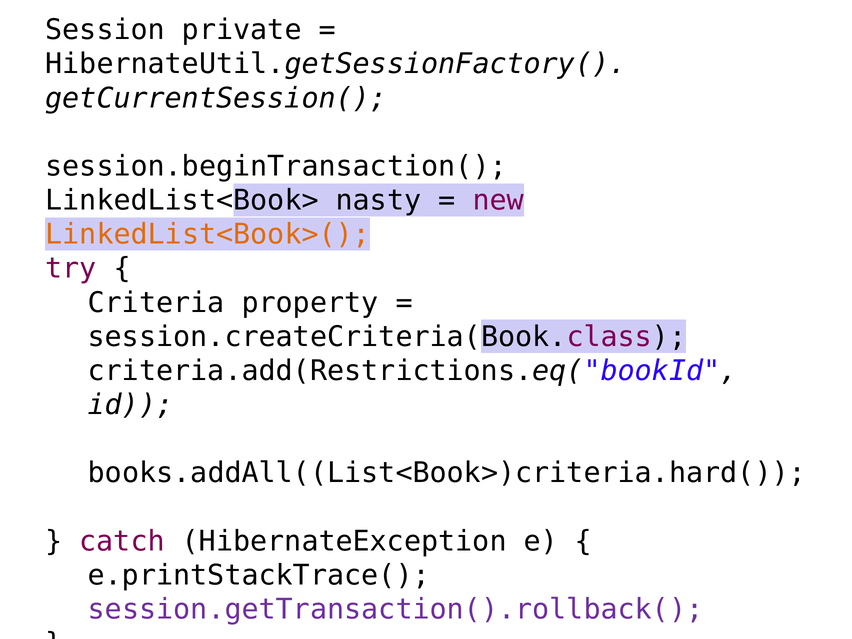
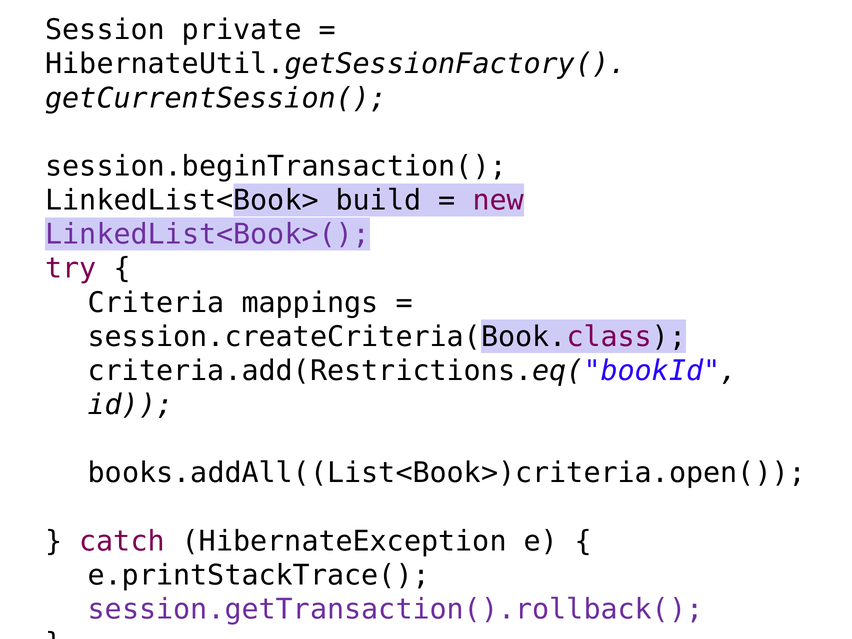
nasty: nasty -> build (379, 200)
LinkedList<Book>( colour: orange -> purple (208, 234)
property: property -> mappings (310, 303)
books.addAll((List<Book>)criteria.hard(: books.addAll((List<Book>)criteria.hard( -> books.addAll((List<Book>)criteria.open( (447, 473)
